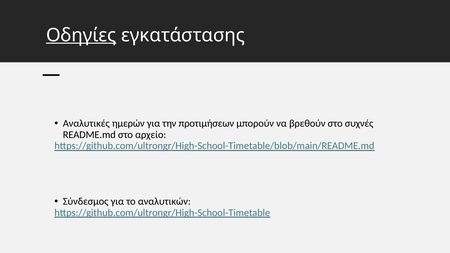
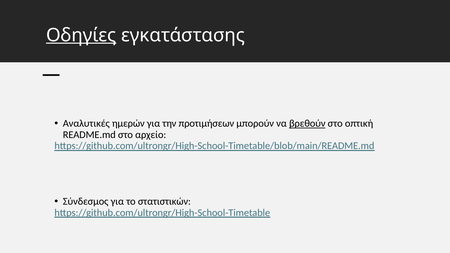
βρεθούν underline: none -> present (307, 124)
συχνές: συχνές -> οπτική (359, 124)
αναλυτικών: αναλυτικών -> στατιστικών (164, 202)
